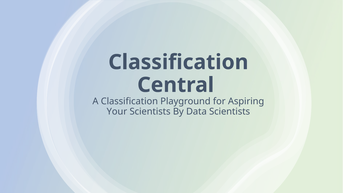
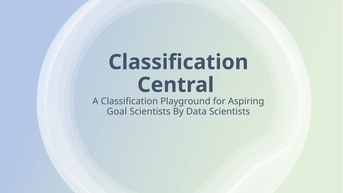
Your: Your -> Goal (117, 111)
